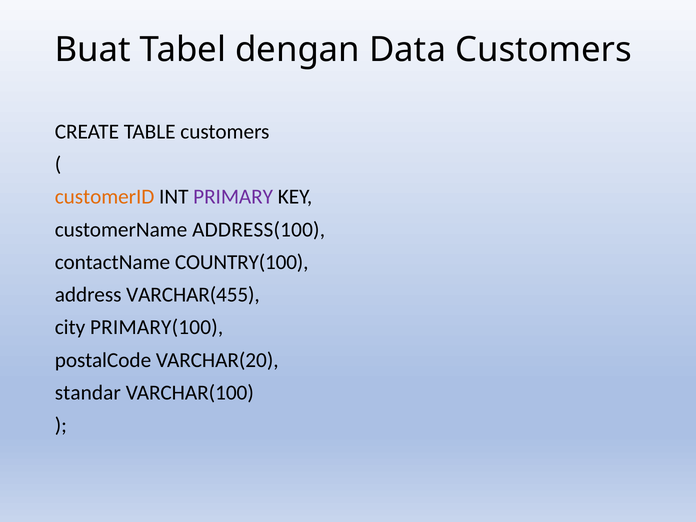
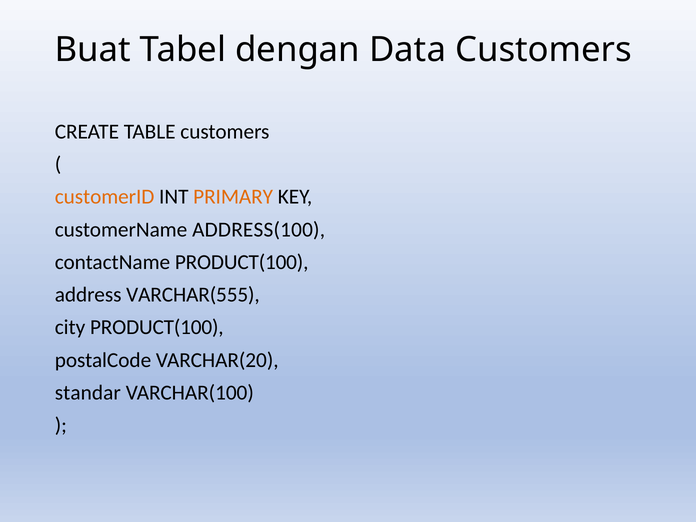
PRIMARY colour: purple -> orange (233, 197)
contactName COUNTRY(100: COUNTRY(100 -> PRODUCT(100 (242, 262)
VARCHAR(455: VARCHAR(455 -> VARCHAR(555 (193, 295)
city PRIMARY(100: PRIMARY(100 -> PRODUCT(100 (157, 327)
